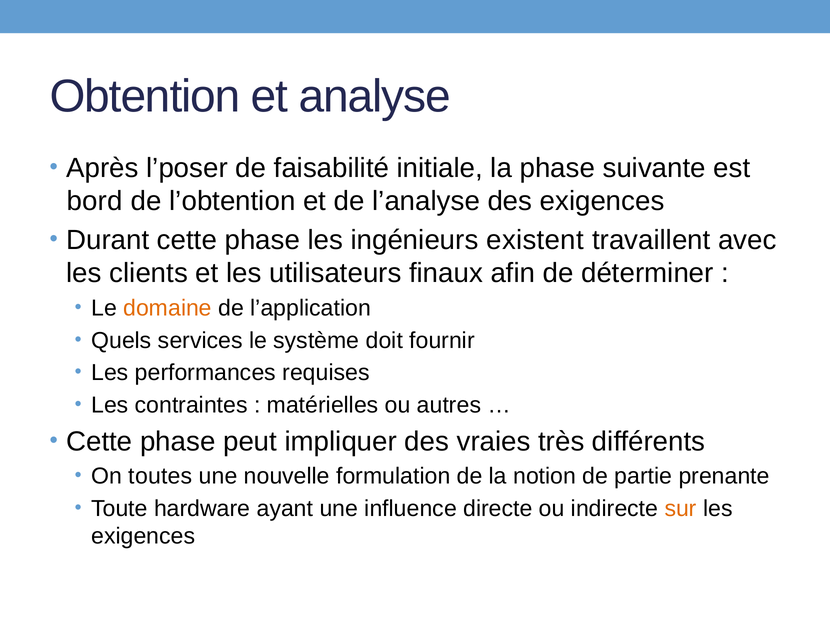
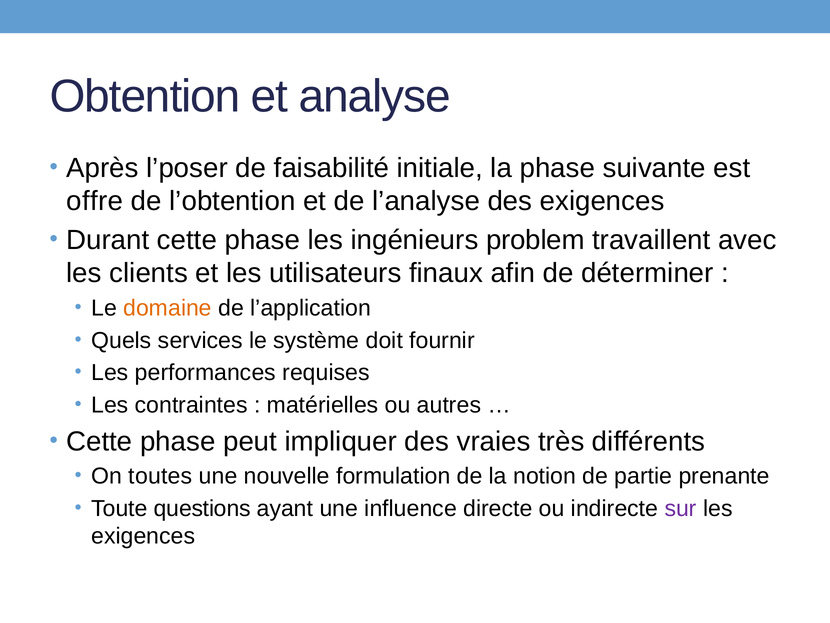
bord: bord -> offre (95, 201)
existent: existent -> problem (535, 240)
hardware: hardware -> questions (202, 508)
sur colour: orange -> purple (681, 508)
